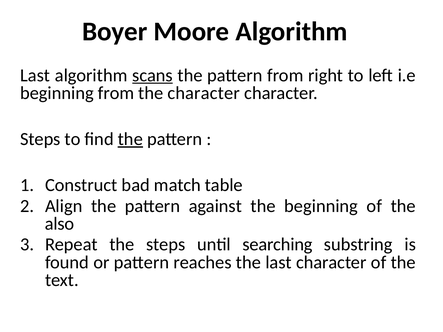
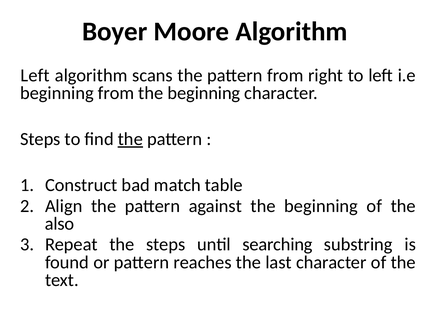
Last: Last -> Left (35, 75)
scans underline: present -> none (153, 75)
from the character: character -> beginning (204, 93)
